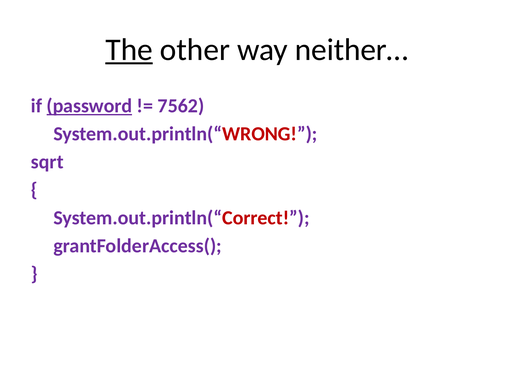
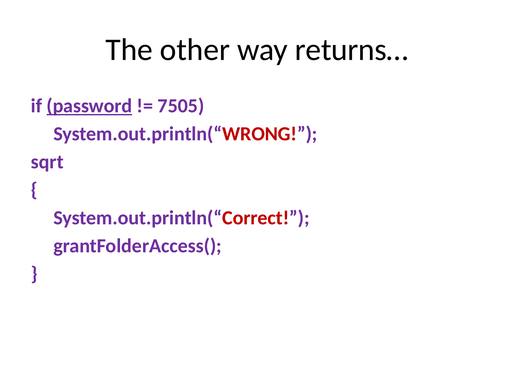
The underline: present -> none (129, 50)
neither…: neither… -> returns… (352, 50)
7562: 7562 -> 7505 (181, 106)
